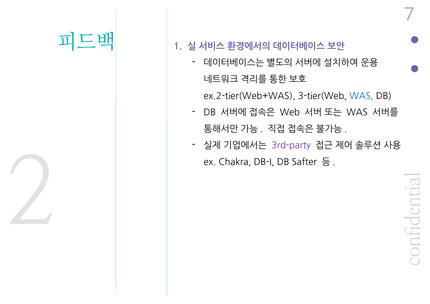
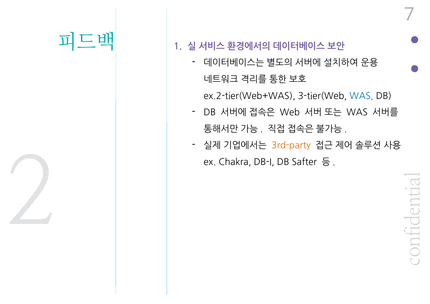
3rd-party colour: purple -> orange (291, 146)
